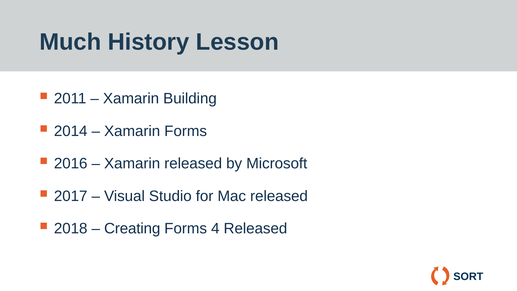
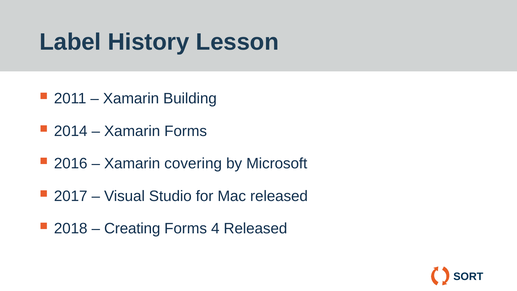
Much: Much -> Label (70, 42)
Xamarin released: released -> covering (193, 164)
